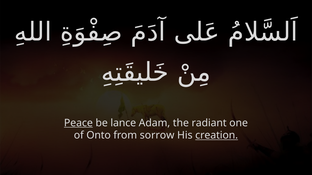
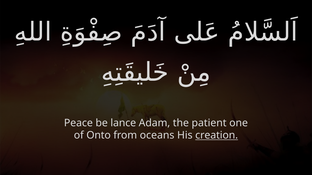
Peace underline: present -> none (78, 123)
radiant: radiant -> patient (209, 123)
sorrow: sorrow -> oceans (157, 136)
